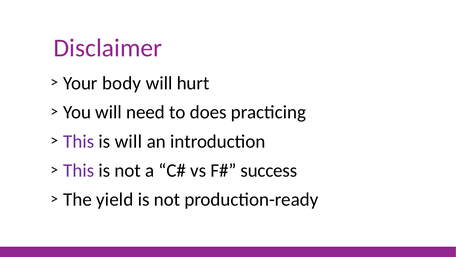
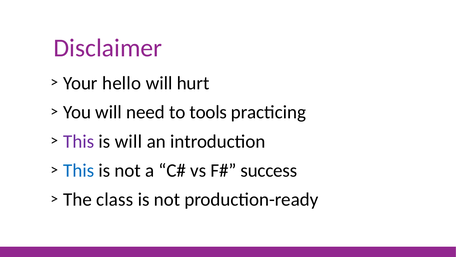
body: body -> hello (122, 83)
does: does -> tools (208, 112)
This colour: purple -> blue (79, 170)
yield: yield -> class (115, 199)
